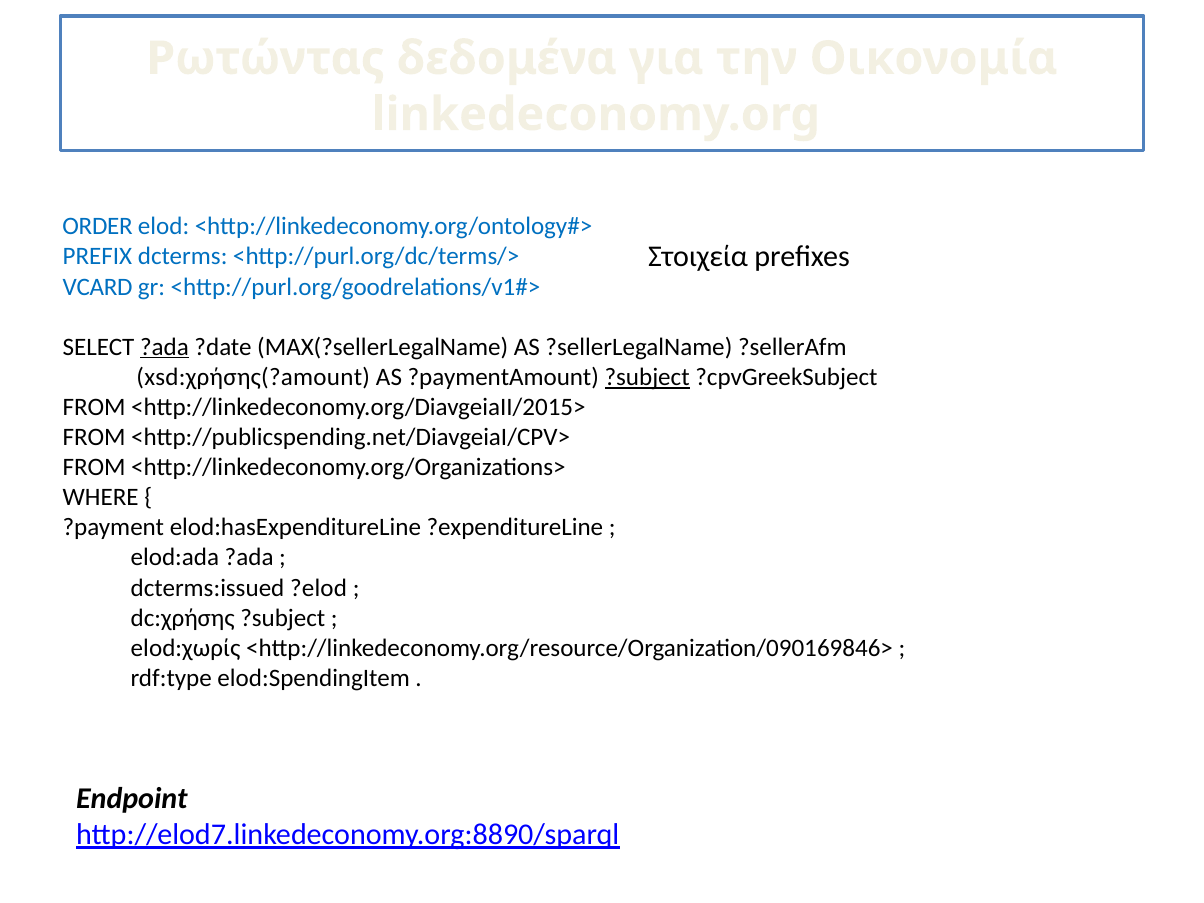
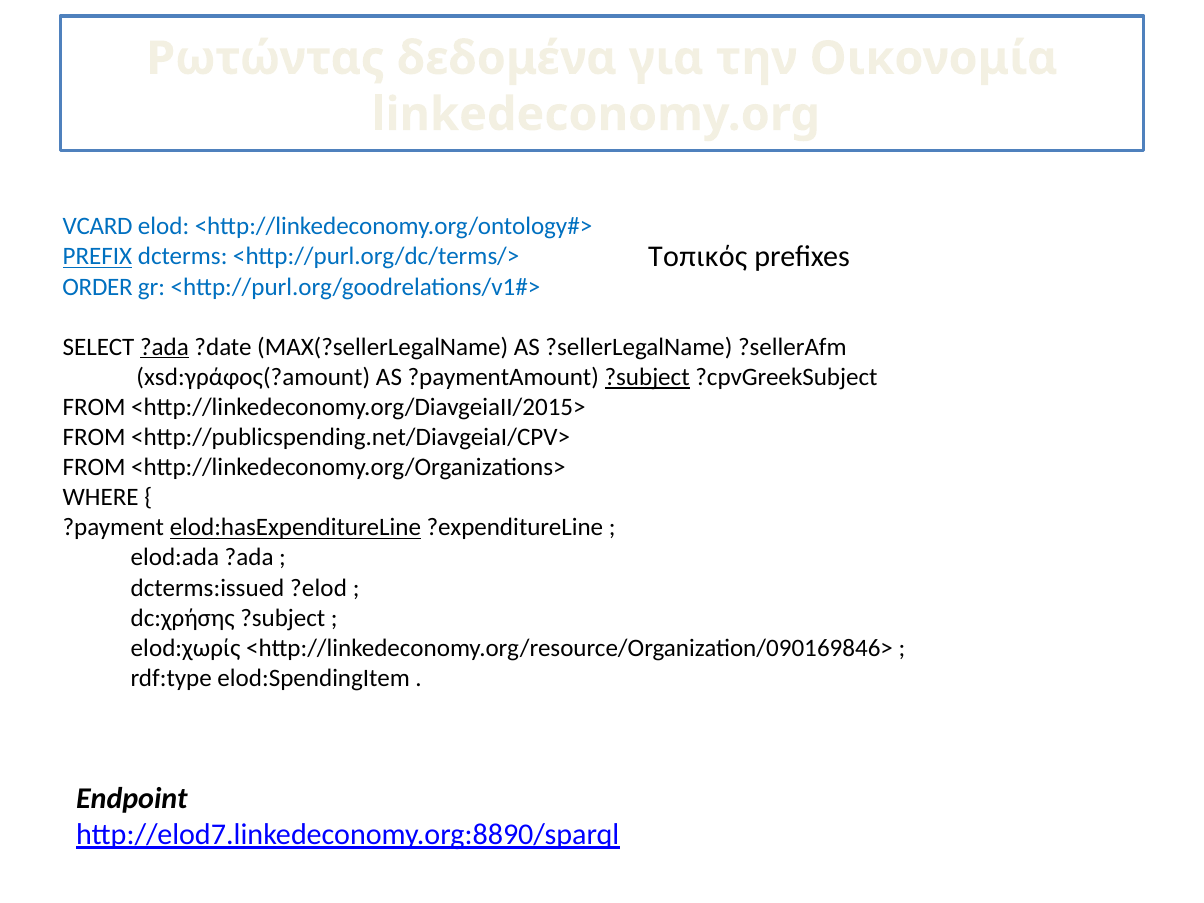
ORDER: ORDER -> VCARD (98, 227)
Στοιχεία: Στοιχεία -> Τοπικός (698, 257)
PREFIX underline: none -> present (97, 257)
VCARD: VCARD -> ORDER (98, 287)
xsd:χρήσης(?amount: xsd:χρήσης(?amount -> xsd:γράφος(?amount (253, 377)
elod:hasExpenditureLine underline: none -> present (295, 528)
